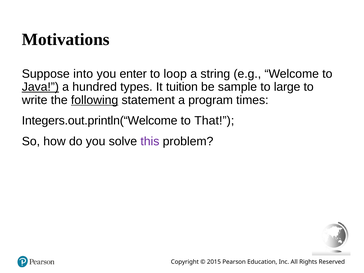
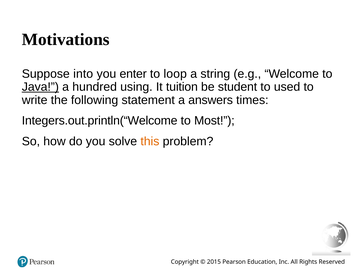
types: types -> using (136, 87)
sample: sample -> student (238, 87)
large: large -> used (287, 87)
following underline: present -> none (95, 100)
program: program -> answers (211, 100)
That: That -> Most (214, 121)
this colour: purple -> orange (150, 141)
